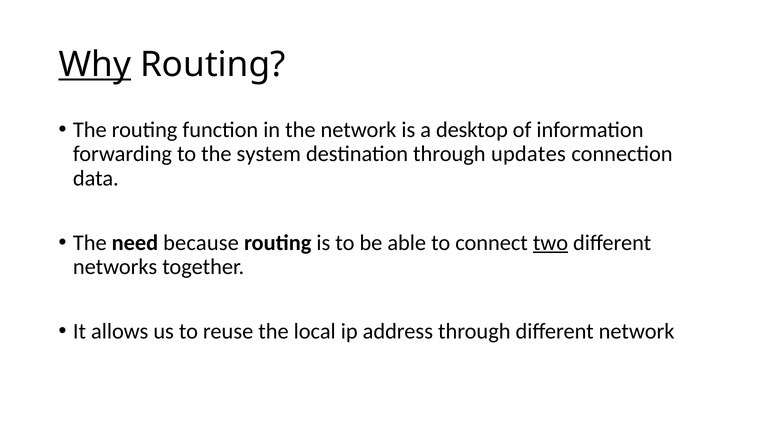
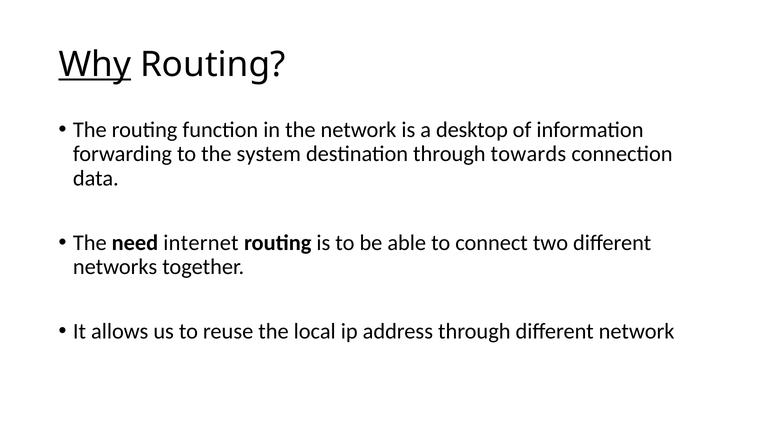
updates: updates -> towards (528, 154)
because: because -> internet (201, 243)
two underline: present -> none (550, 243)
